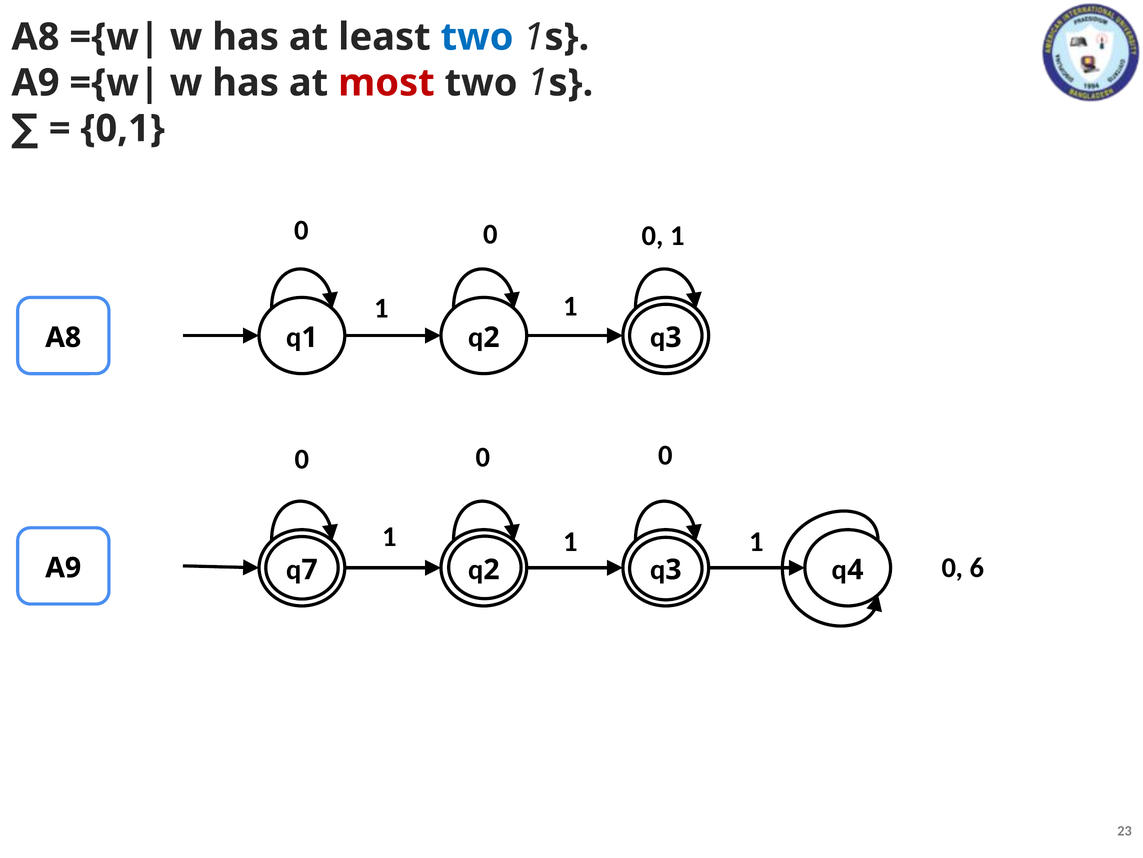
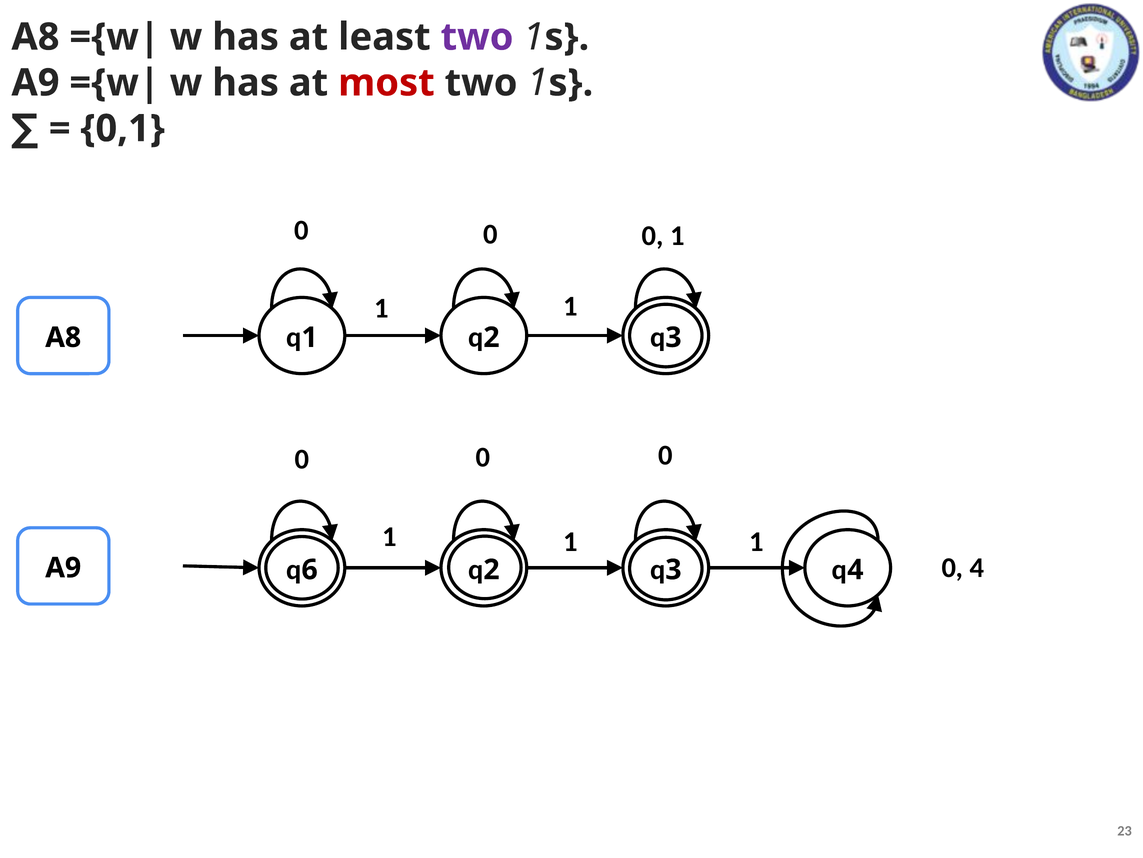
two colour: blue -> purple (477, 37)
0 6: 6 -> 4 (977, 567)
7: 7 -> 6 (310, 569)
